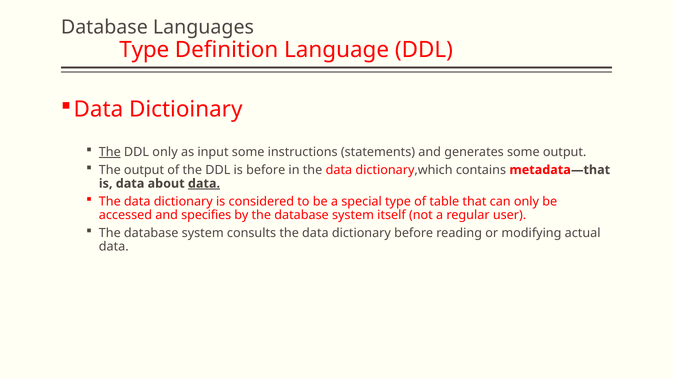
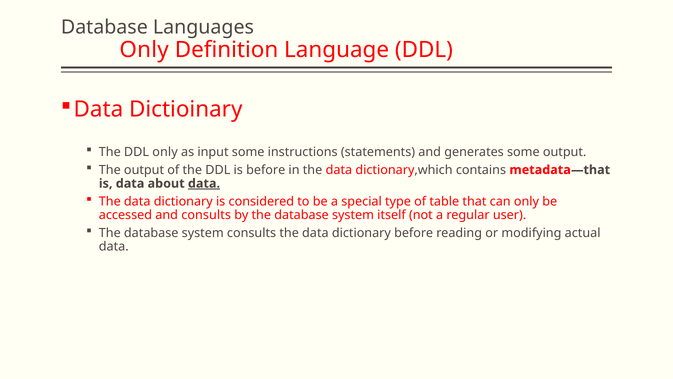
Type: Type -> Only (144, 50)
The underline: present -> none (110, 152)
and specifies: specifies -> consults (206, 215)
